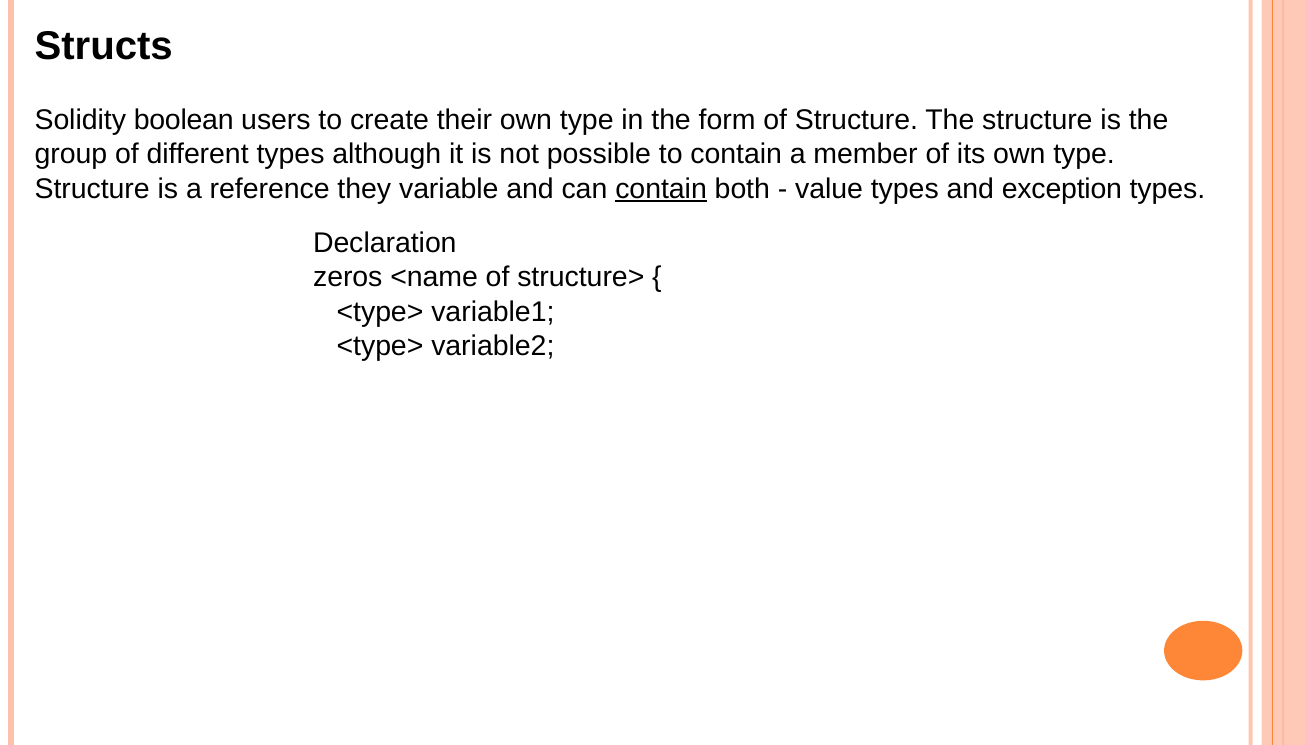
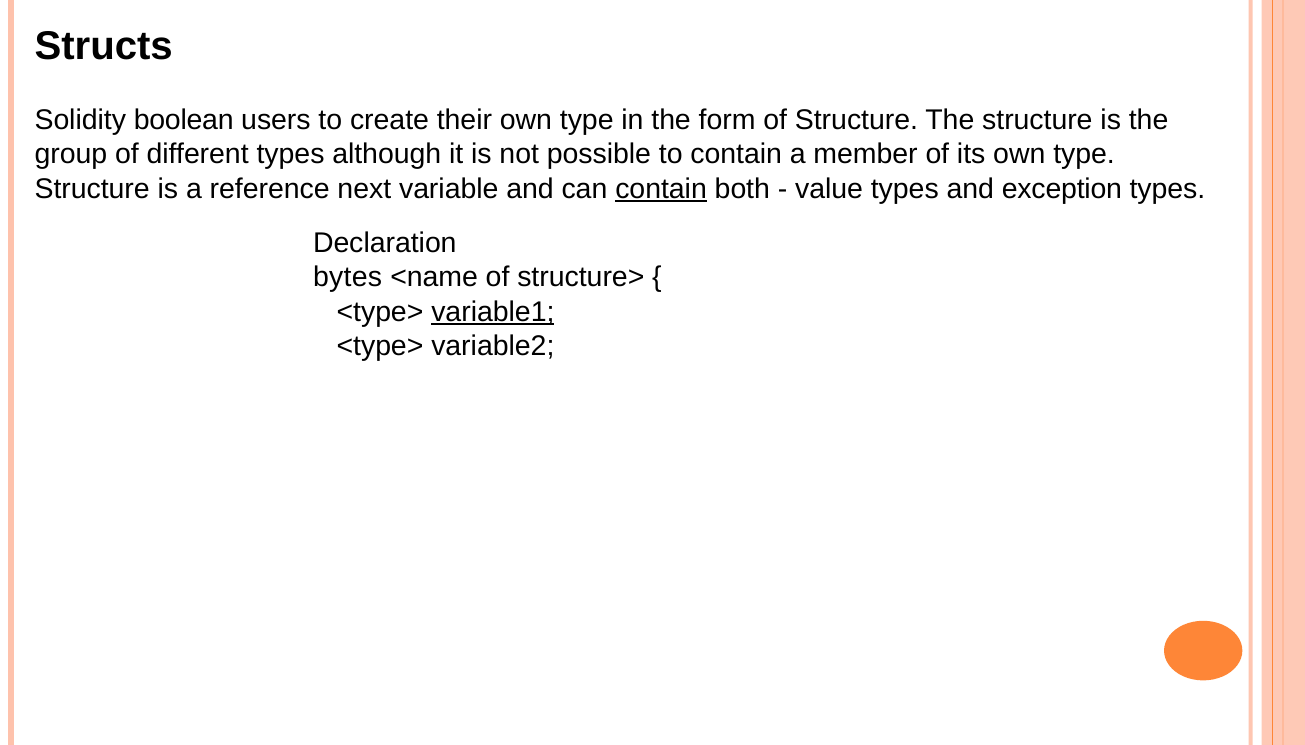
they: they -> next (364, 189)
zeros: zeros -> bytes (348, 278)
variable1 underline: none -> present (493, 312)
